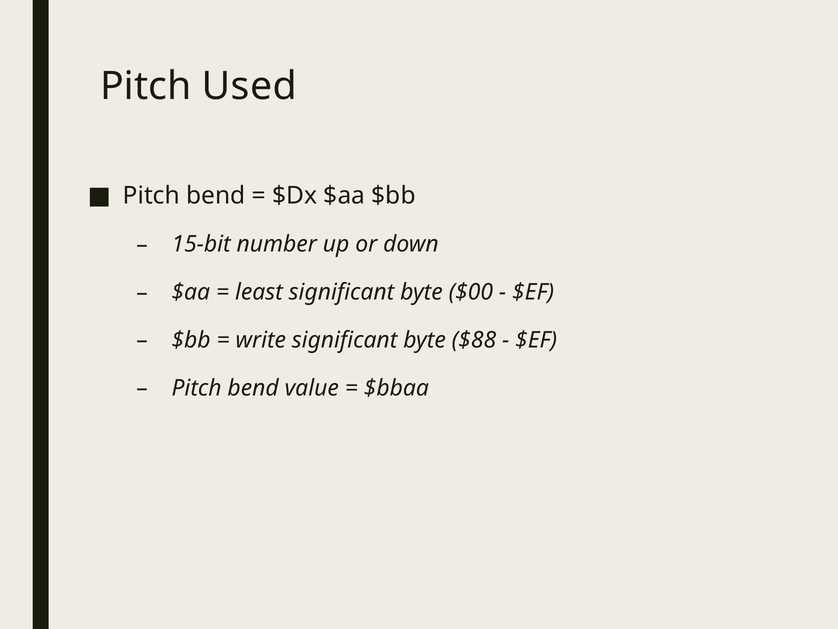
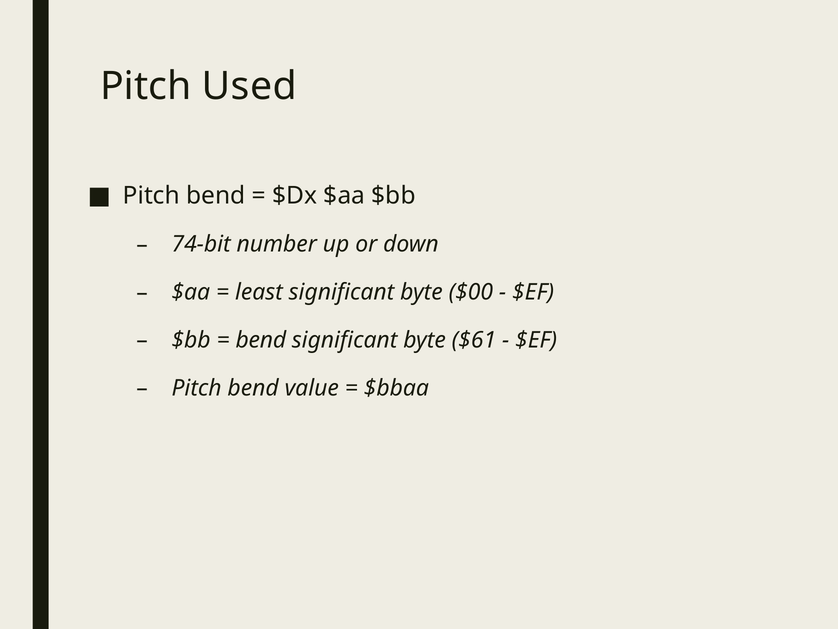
15-bit: 15-bit -> 74-bit (201, 244)
write: write -> bend (261, 340)
$88: $88 -> $61 (474, 340)
